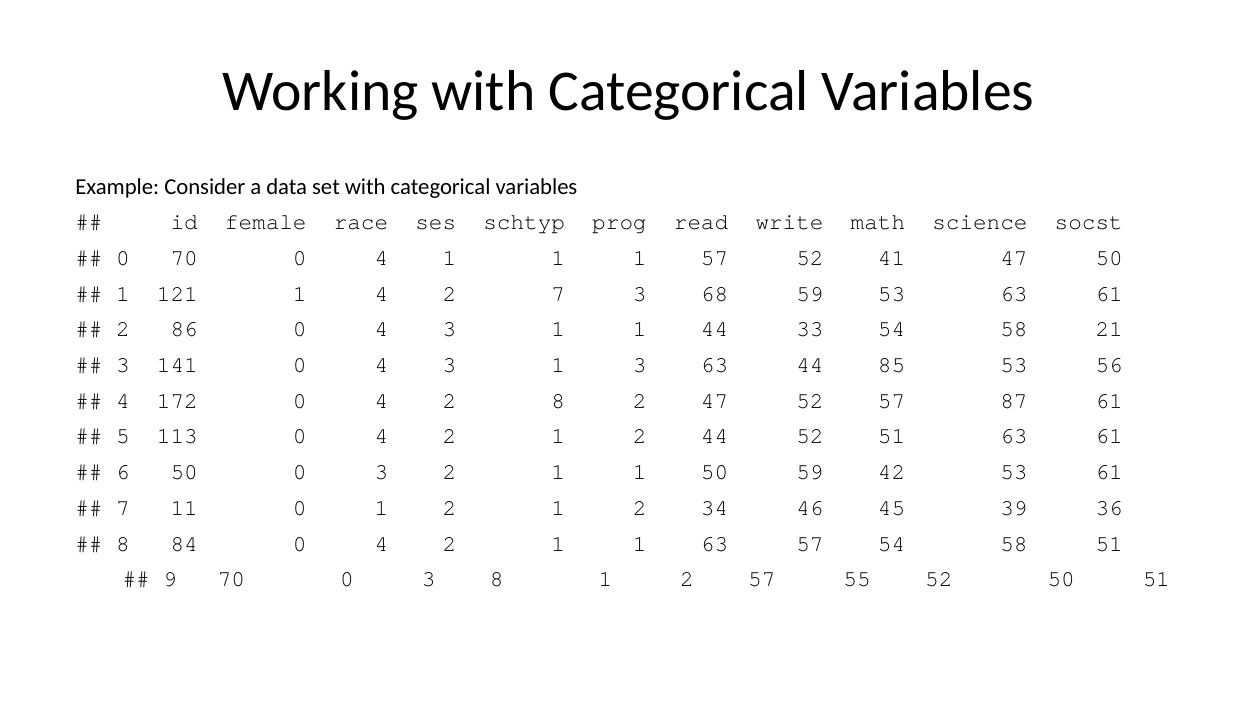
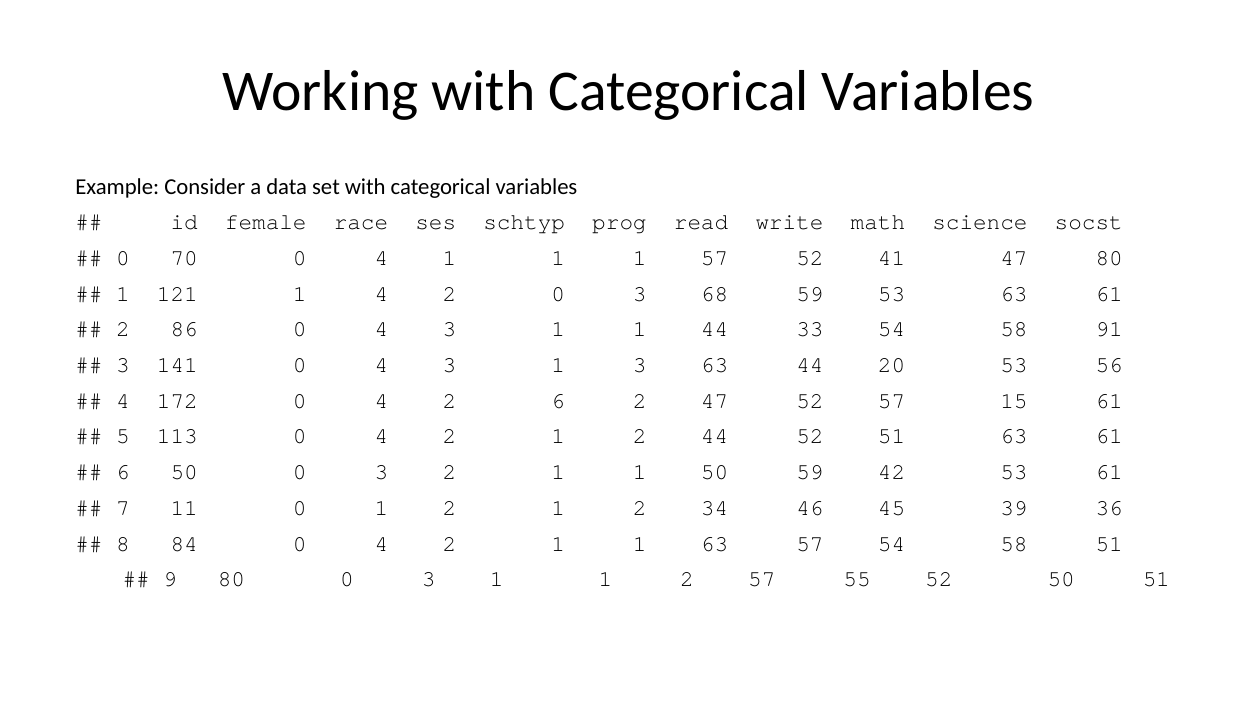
47 50: 50 -> 80 (1109, 258)
2 7: 7 -> 0 (558, 294)
21: 21 -> 91 (1109, 329)
85: 85 -> 20 (892, 365)
2 8: 8 -> 6 (558, 401)
87: 87 -> 15 (1014, 401)
9 70: 70 -> 80 (231, 579)
0 3 8: 8 -> 1 (497, 579)
